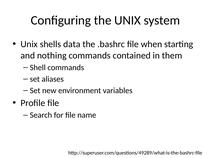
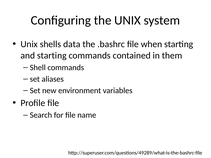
and nothing: nothing -> starting (52, 56)
